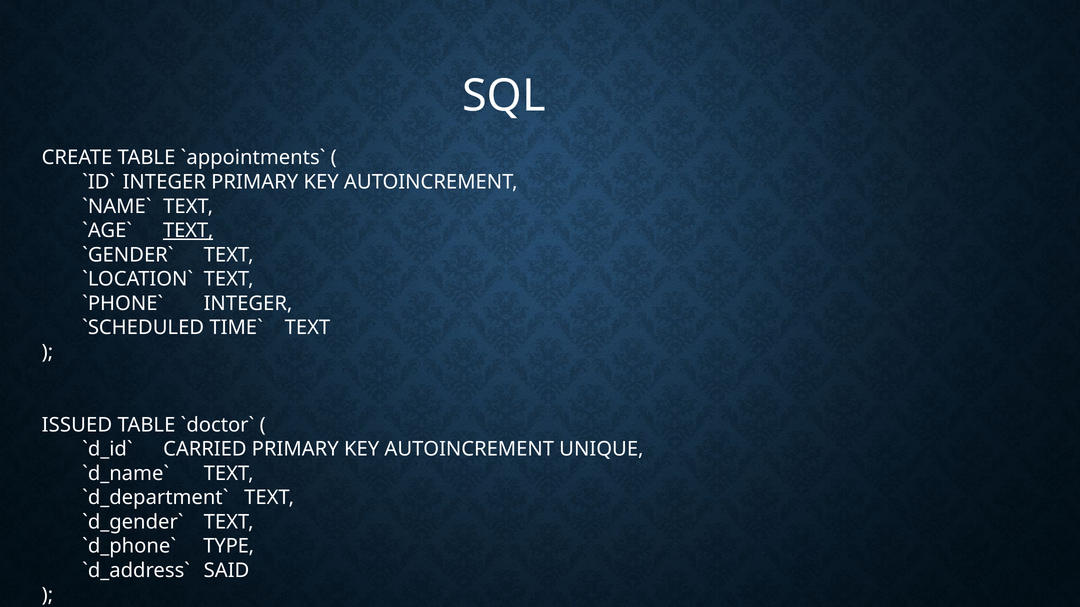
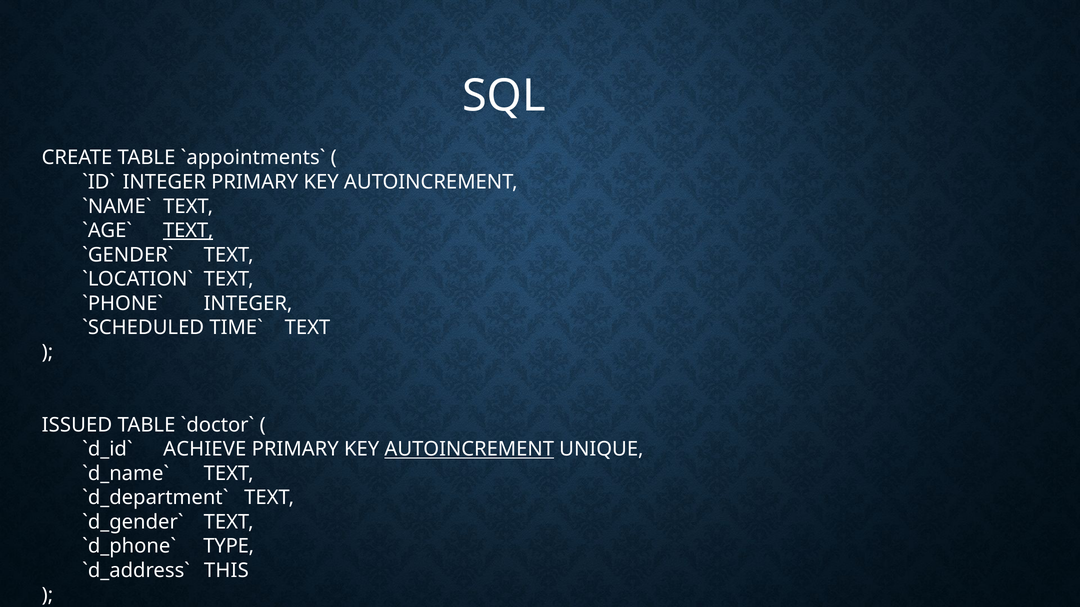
CARRIED: CARRIED -> ACHIEVE (205, 450)
AUTOINCREMENT underline: none -> present (469, 450)
SAID: SAID -> THIS (226, 571)
